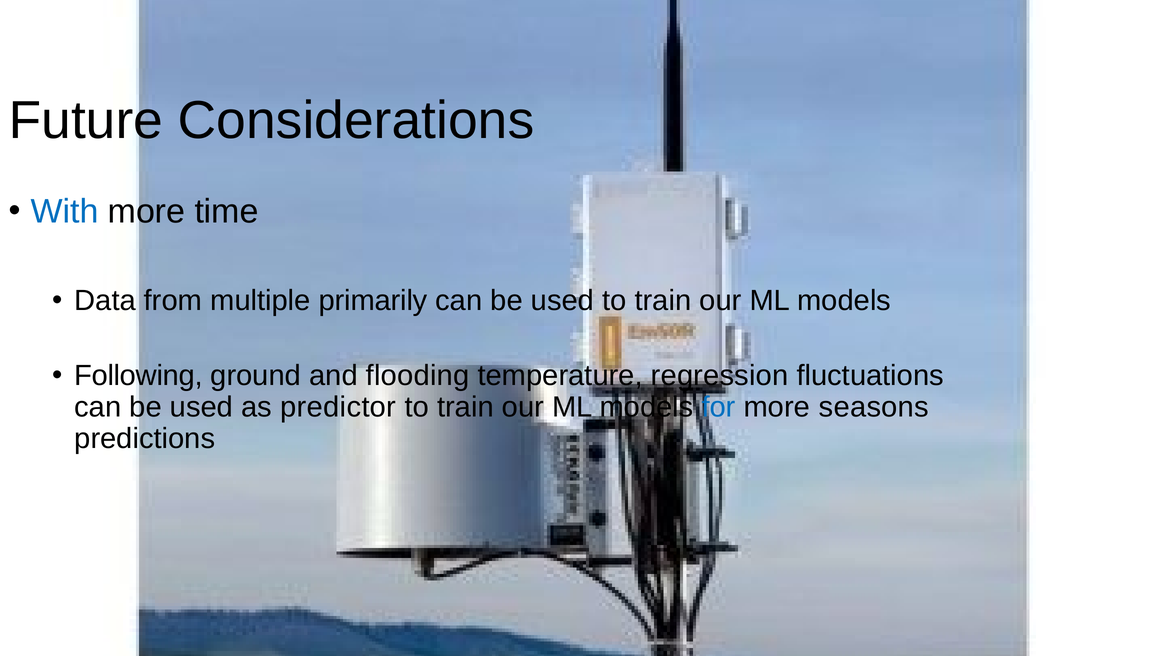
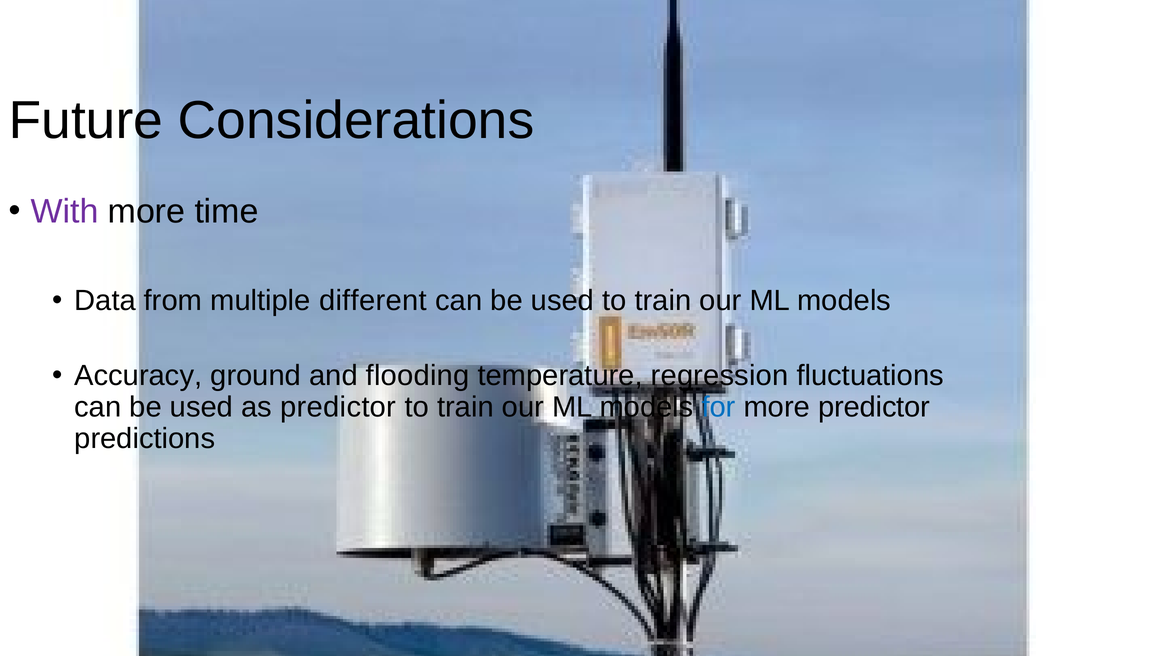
With colour: blue -> purple (65, 212)
primarily: primarily -> different (373, 301)
Following: Following -> Accuracy (138, 376)
more seasons: seasons -> predictor (874, 407)
